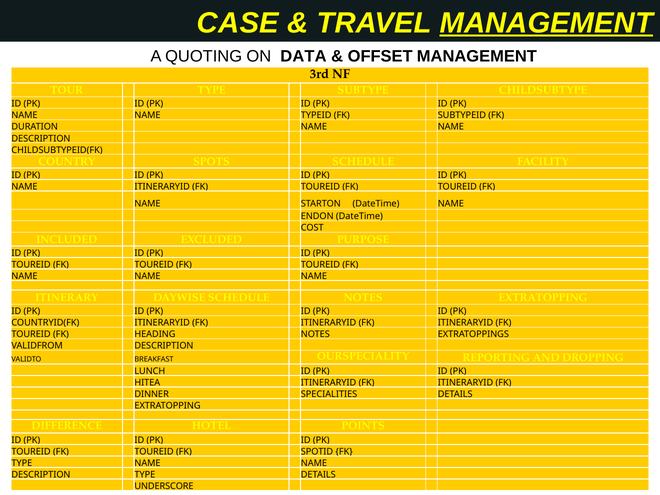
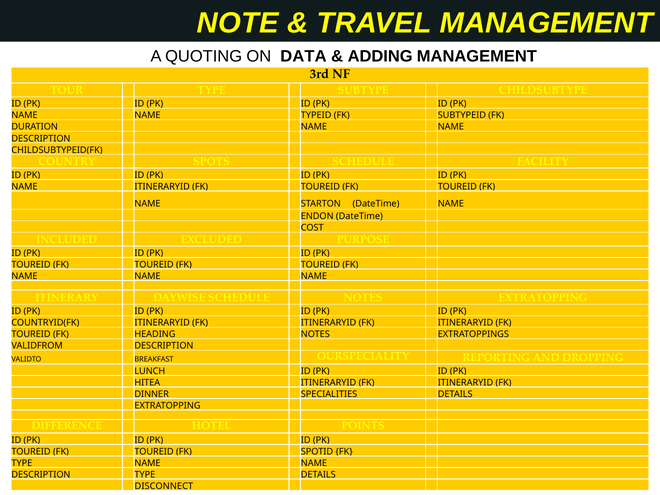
CASE: CASE -> NOTE (238, 23)
MANAGEMENT underline: present -> none (546, 23)
OFFSET: OFFSET -> ADDING (380, 56)
UNDERSCORE: UNDERSCORE -> DISCONNECT (164, 486)
